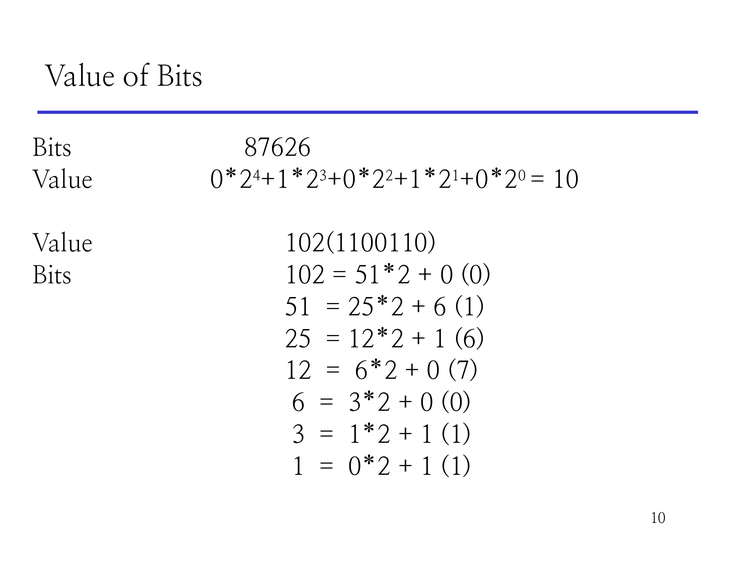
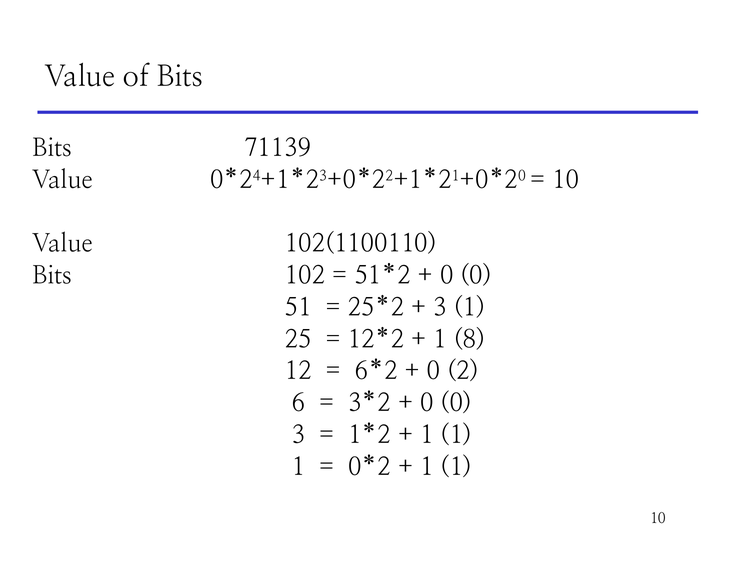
87626: 87626 -> 71139 (278, 148)
6: 6 -> 3 (440, 307)
1 6: 6 -> 8 (469, 339)
7: 7 -> 2 (463, 371)
